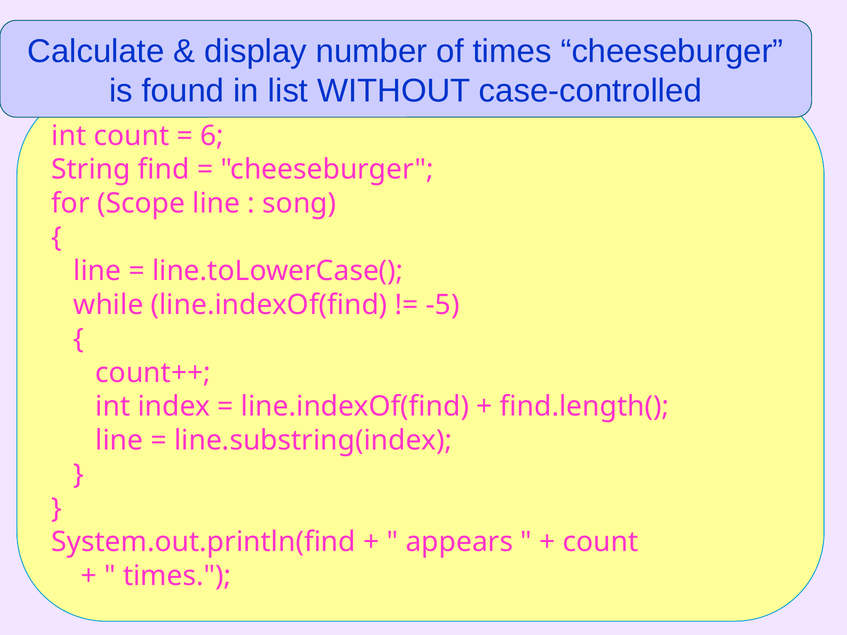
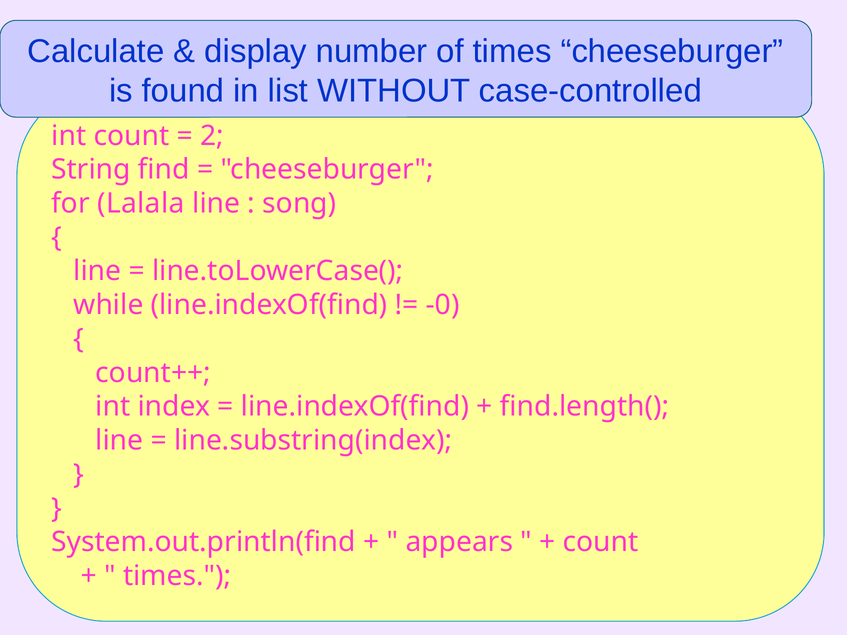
6: 6 -> 2 (212, 136)
Scope: Scope -> Lalala (141, 204)
-5: -5 -> -0 (443, 305)
